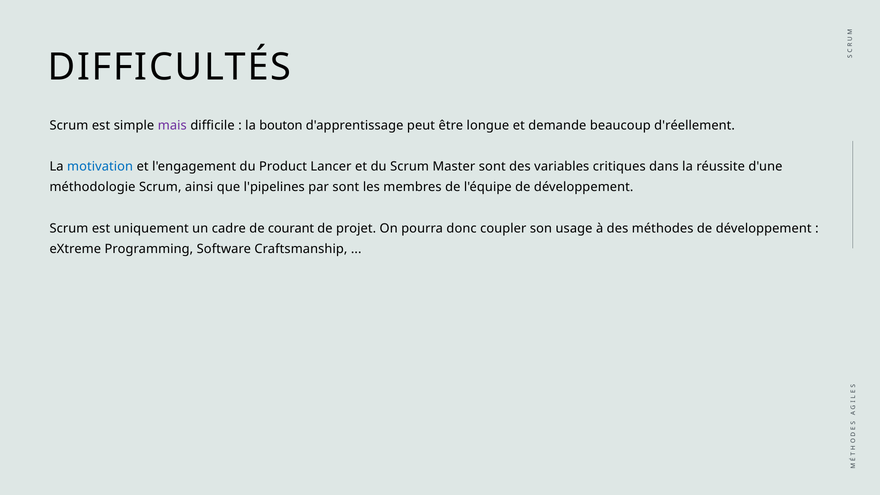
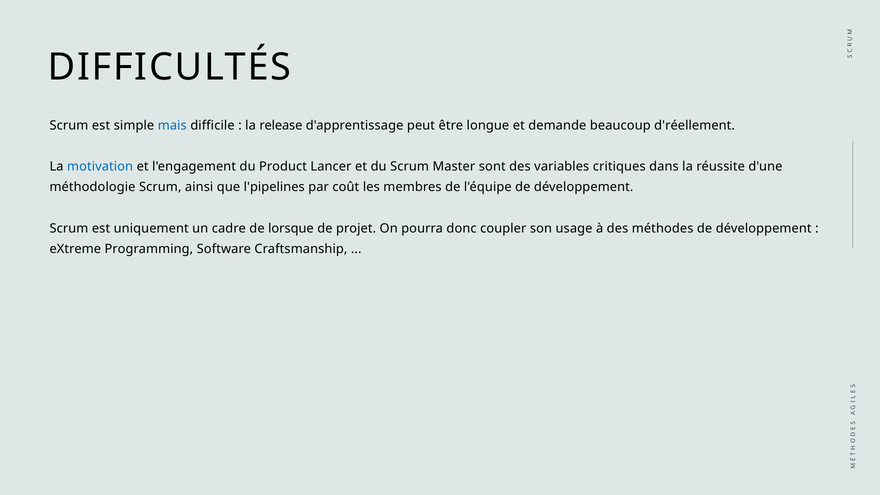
mais colour: purple -> blue (172, 126)
bouton: bouton -> release (281, 126)
par sont: sont -> coût (346, 187)
courant: courant -> lorsque (291, 228)
